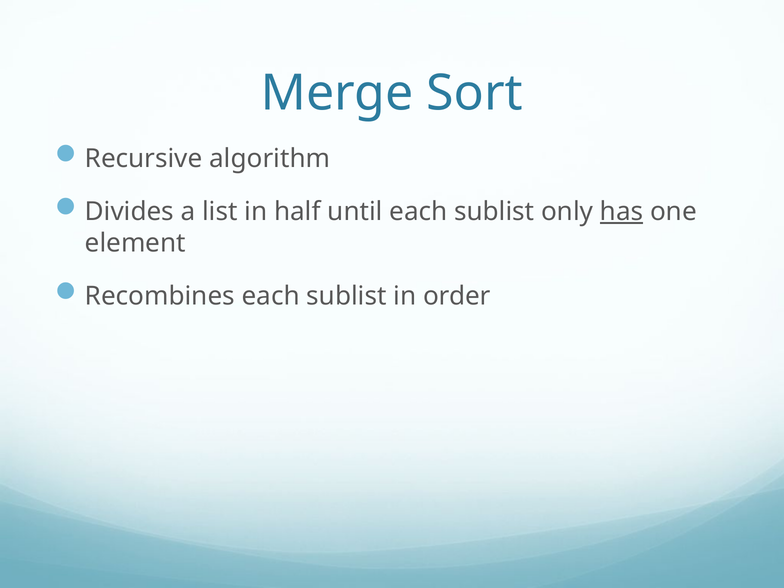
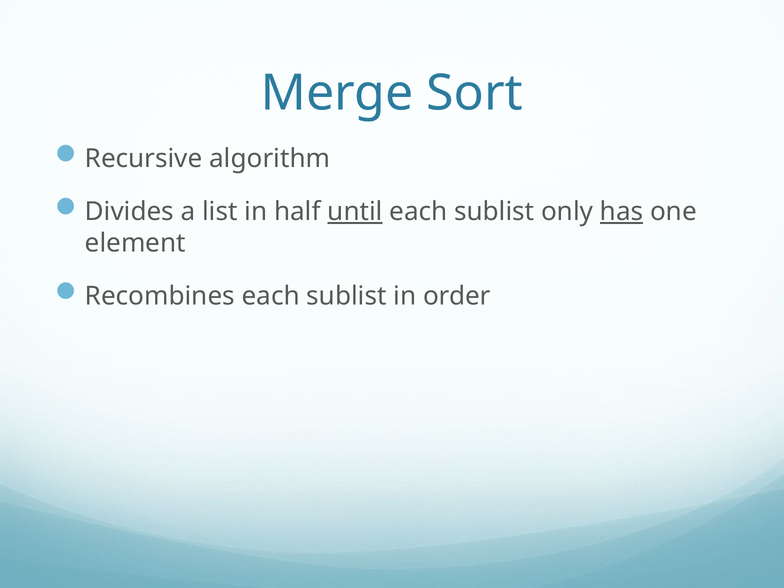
until underline: none -> present (355, 212)
